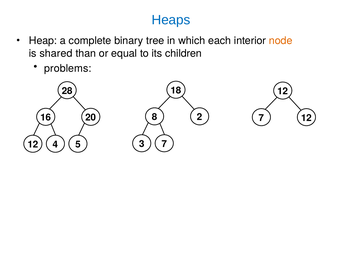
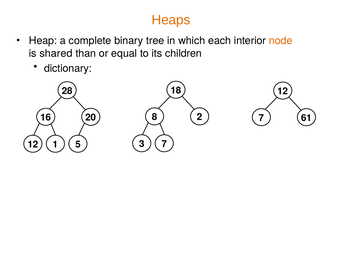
Heaps colour: blue -> orange (171, 20)
problems: problems -> dictionary (68, 69)
7 12: 12 -> 61 (306, 118)
4: 4 -> 1 (55, 145)
